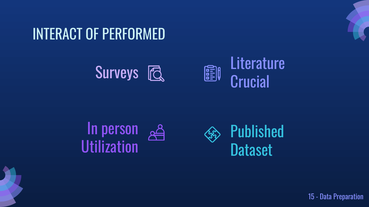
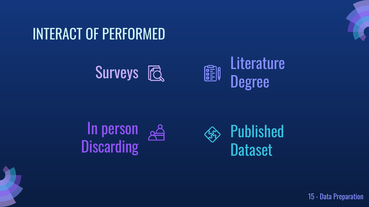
Crucial: Crucial -> Degree (250, 83)
Utilization: Utilization -> Discarding (110, 148)
